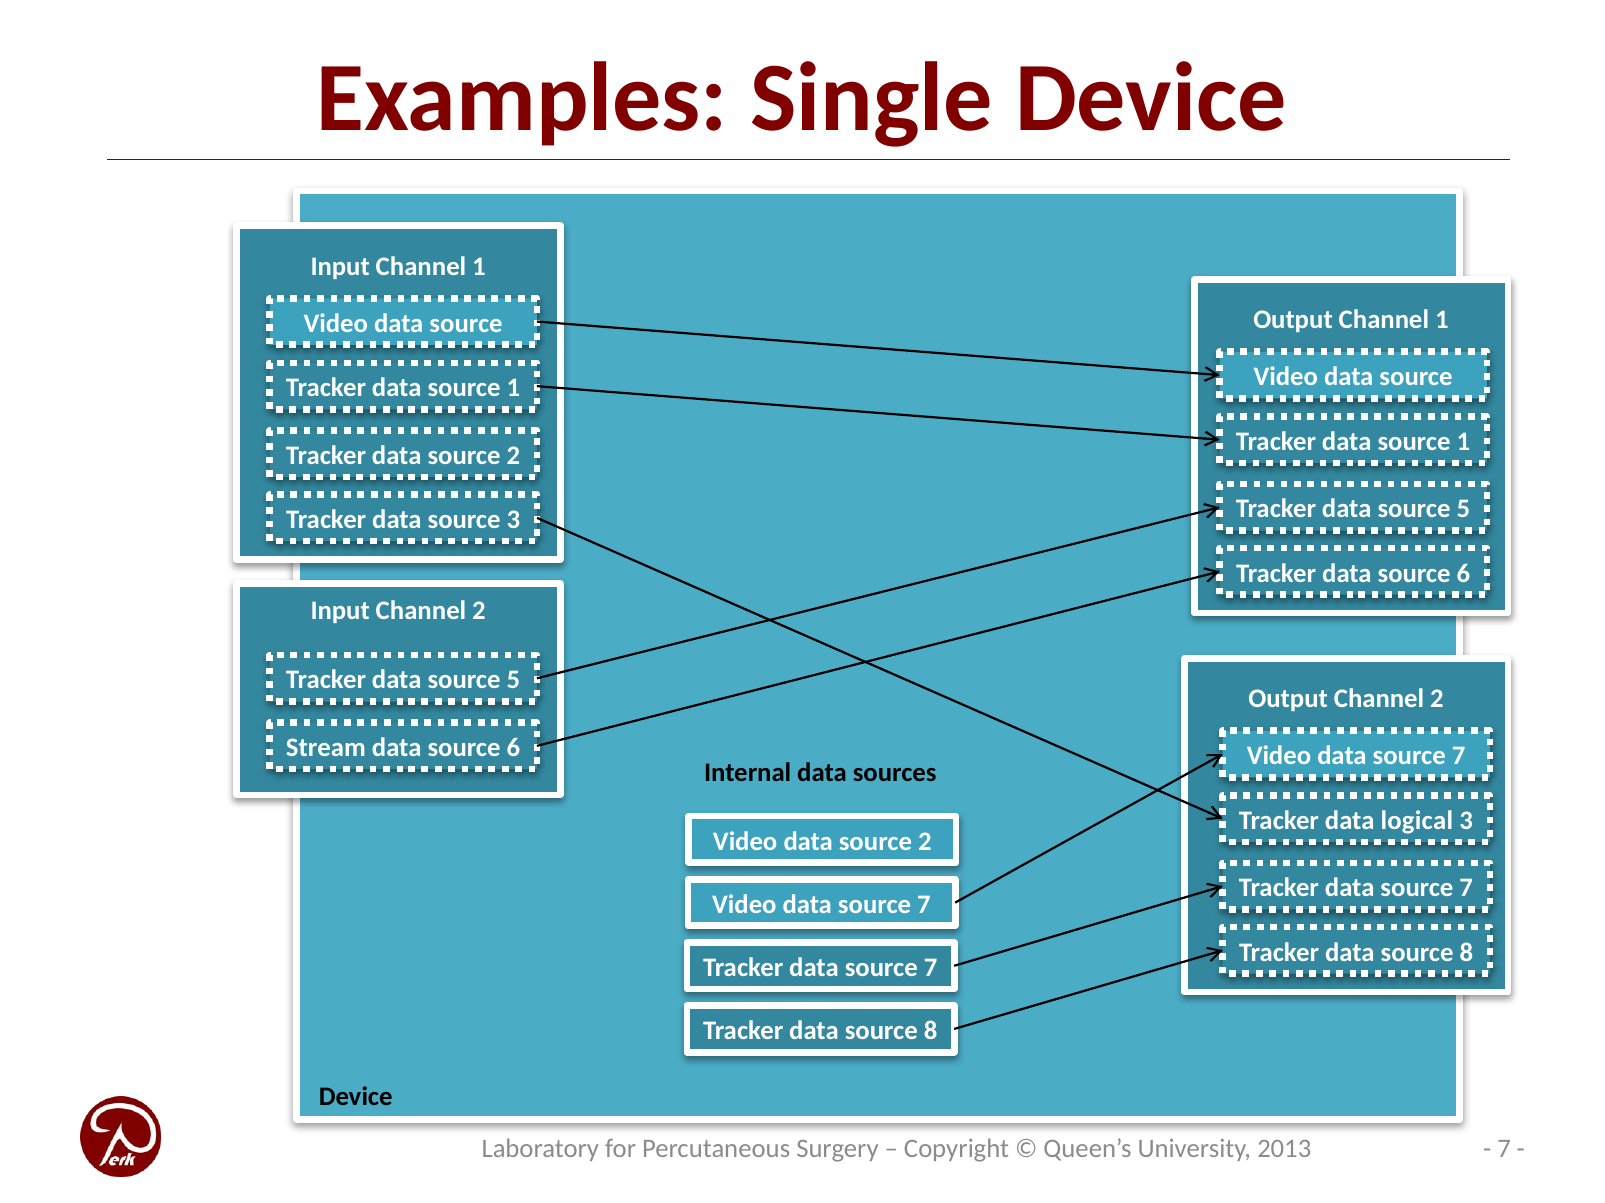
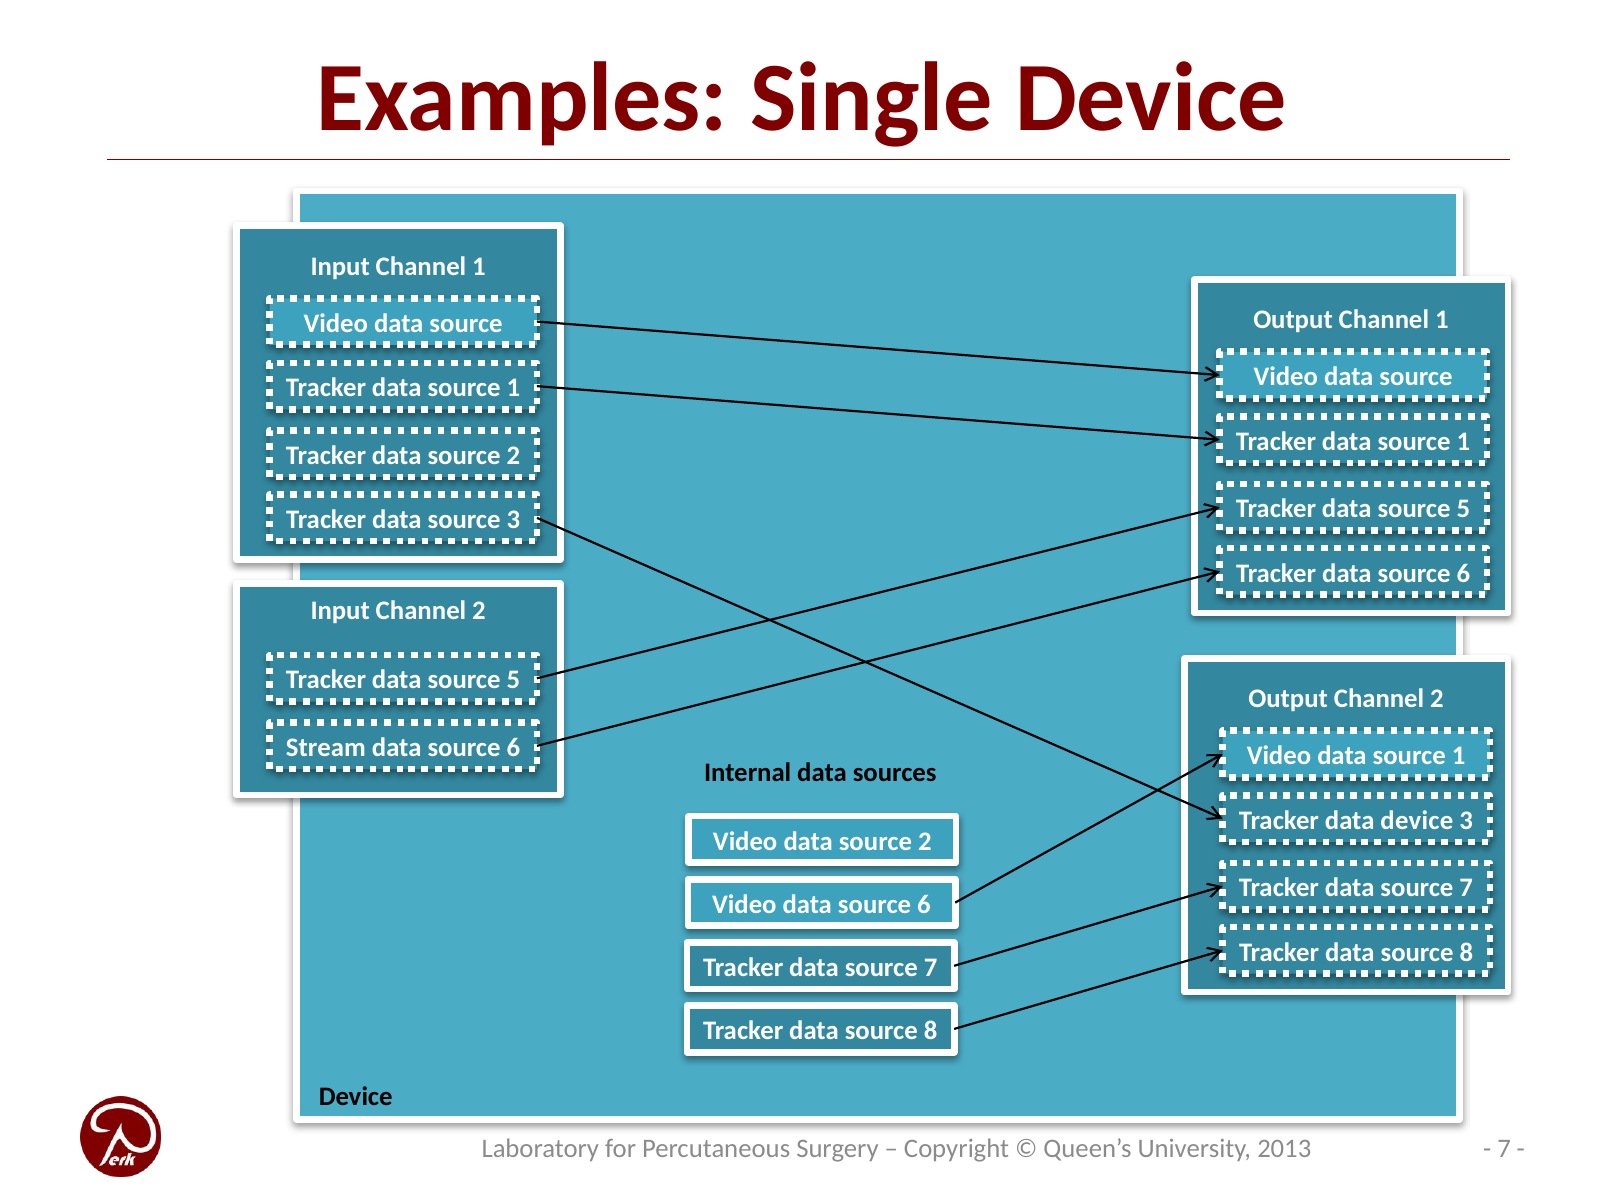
7: 7 -> 1 (1459, 756)
data logical: logical -> device (1417, 821)
7: 7 -> 6 (924, 905)
